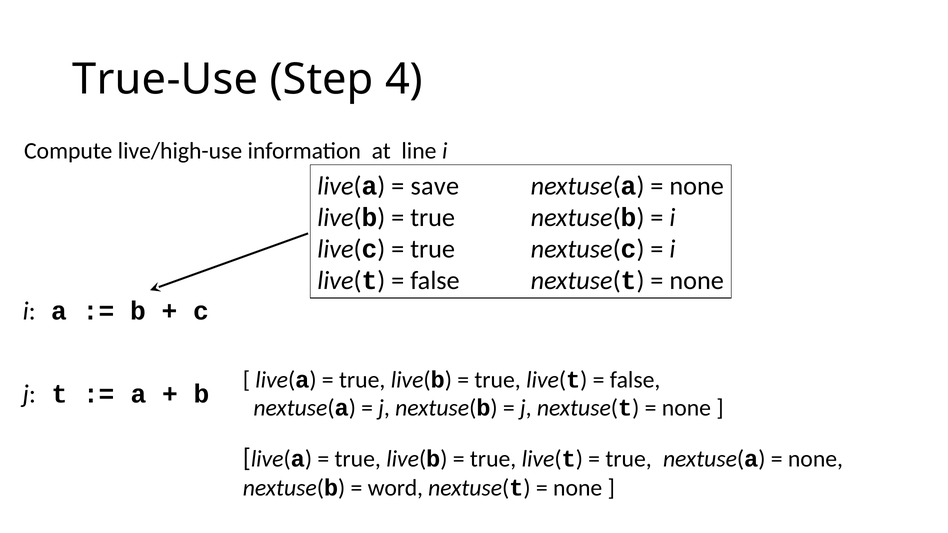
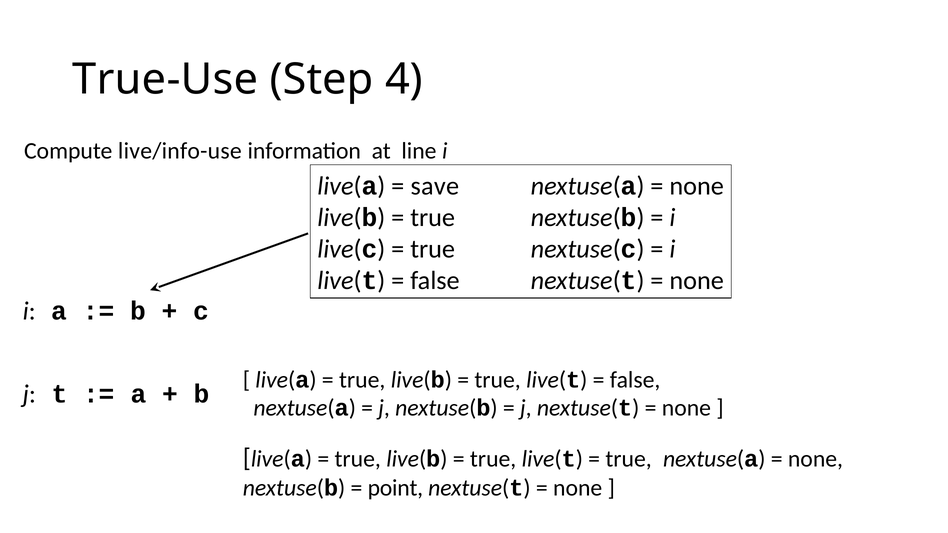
live/high-use: live/high-use -> live/info-use (180, 151)
word: word -> point (395, 488)
